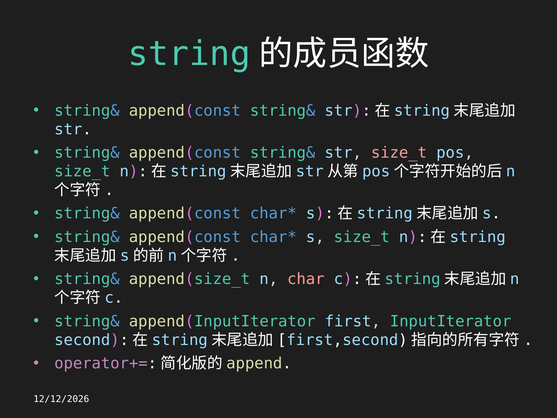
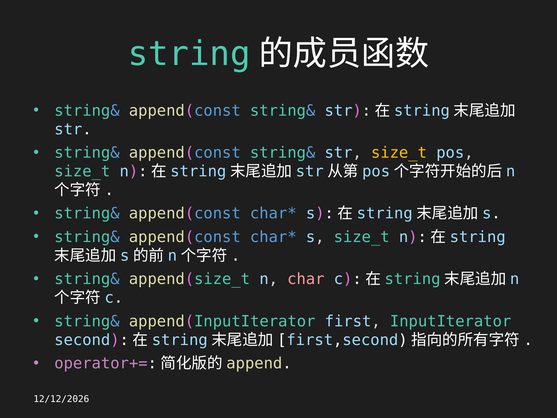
size_t colour: pink -> yellow (399, 153)
